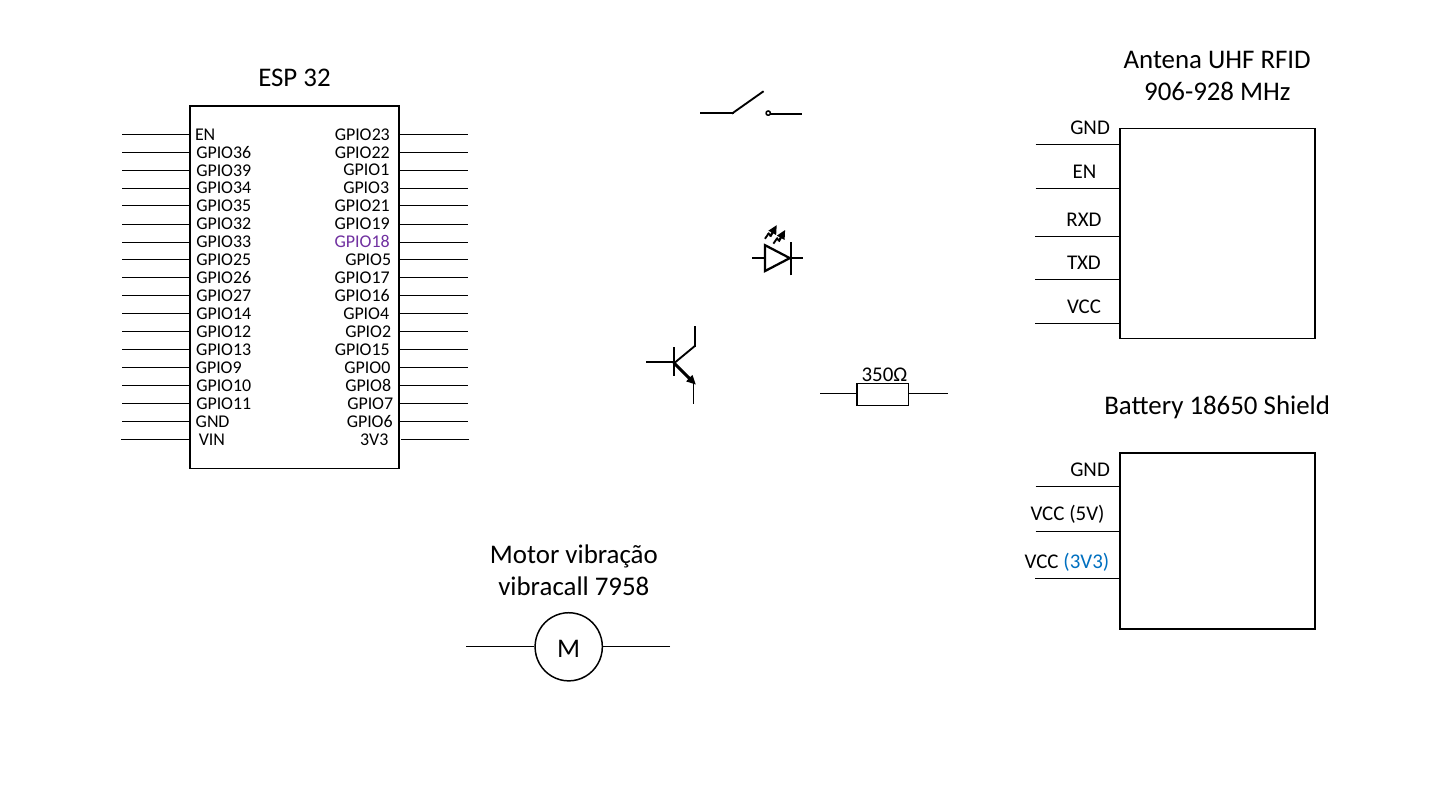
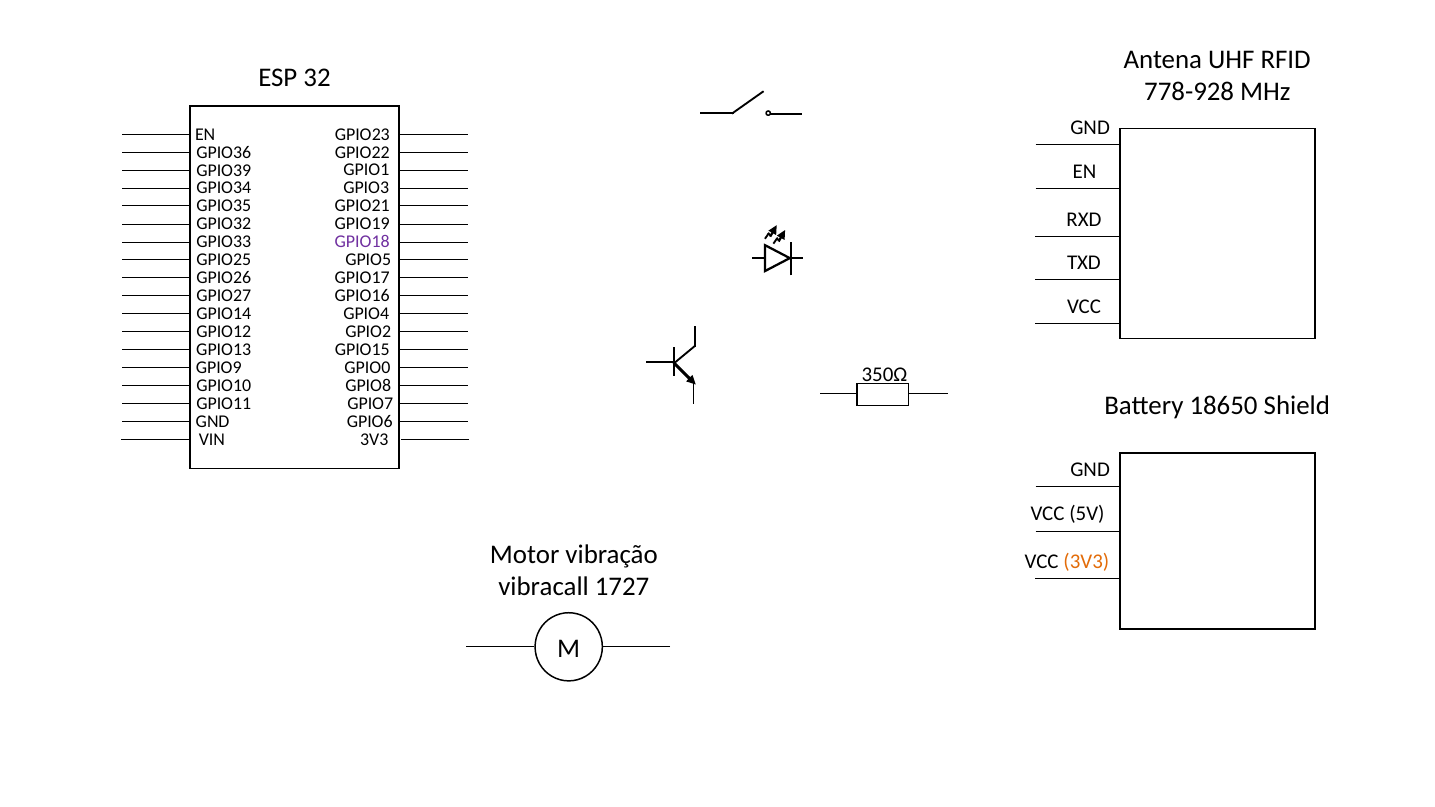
906-928: 906-928 -> 778-928 (1189, 91)
3V3 colour: blue -> orange (1086, 562)
7958: 7958 -> 1727 (622, 587)
